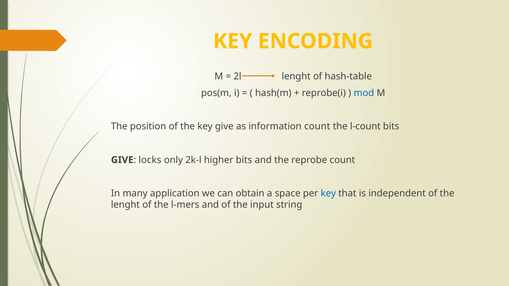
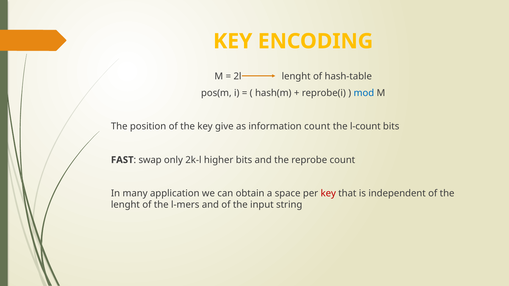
GIVE: GIVE -> FAST (122, 160)
locks: locks -> swap (150, 160)
key colour: blue -> red (328, 194)
